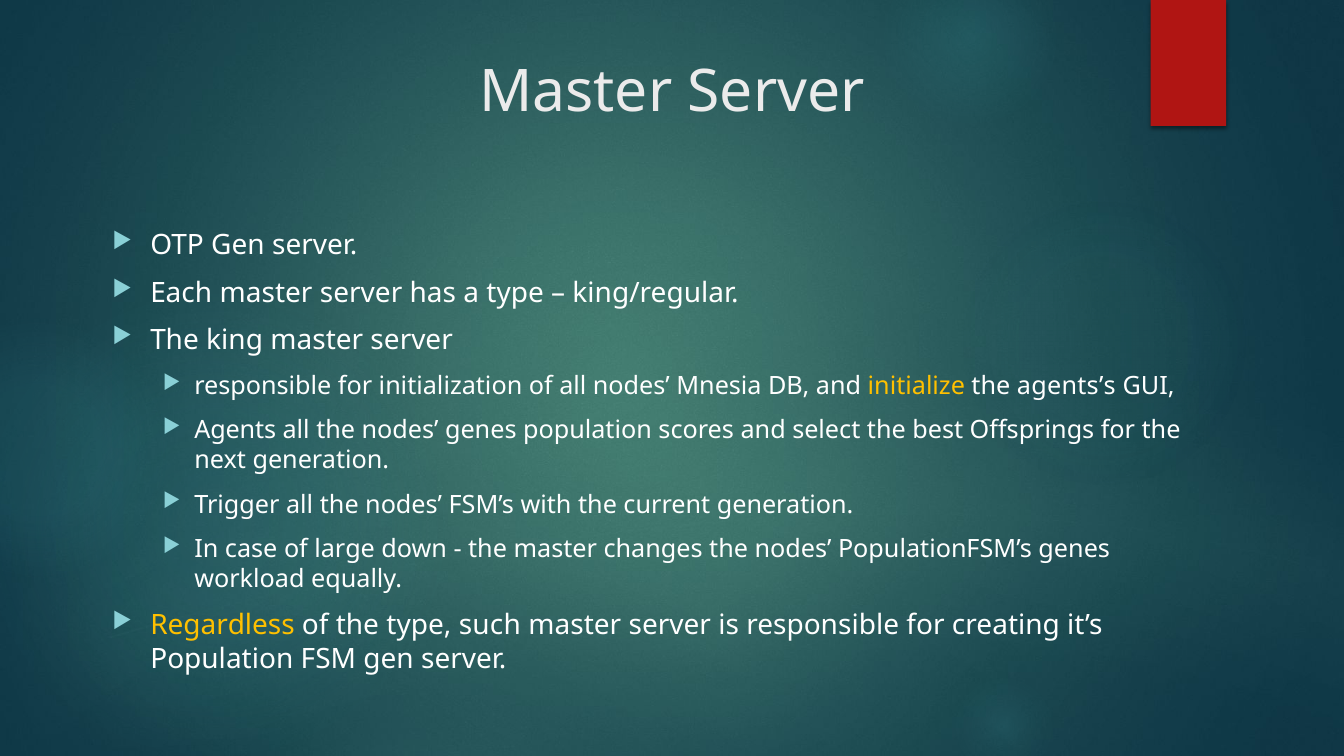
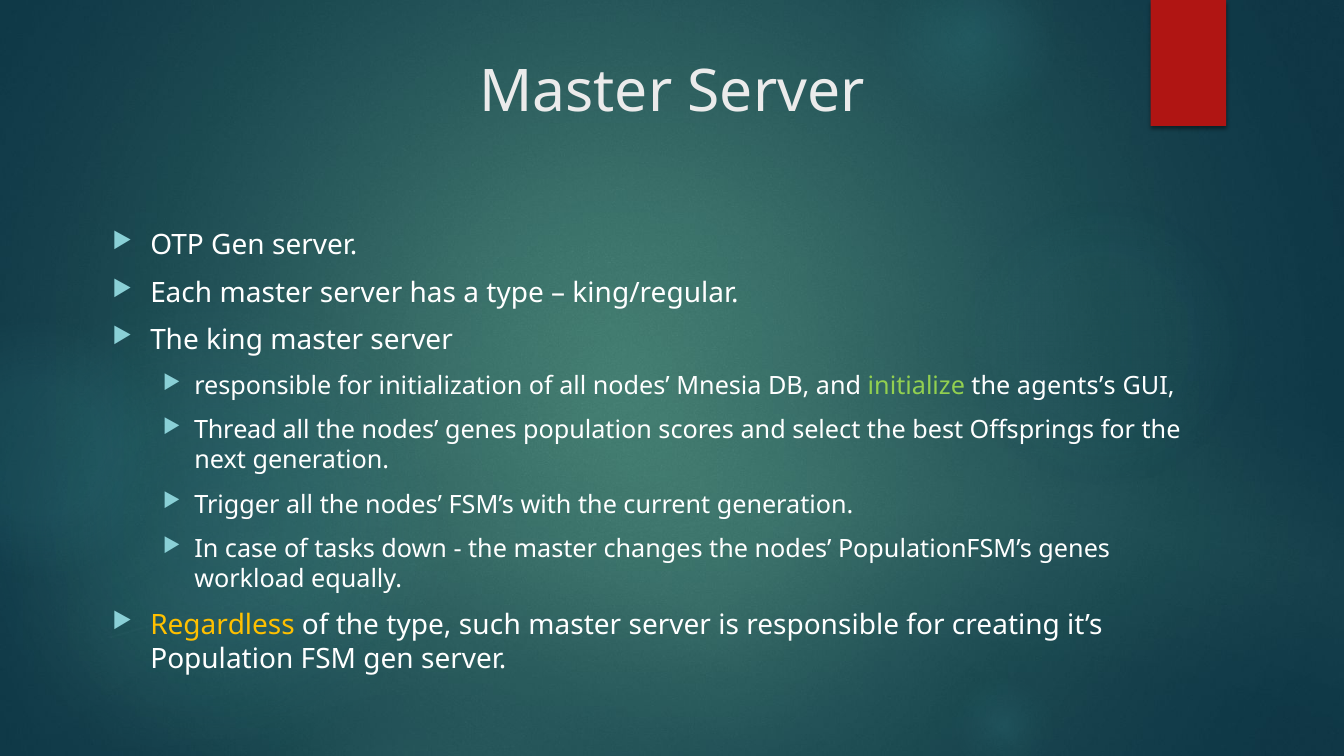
initialize colour: yellow -> light green (916, 386)
Agents: Agents -> Thread (235, 430)
large: large -> tasks (345, 549)
